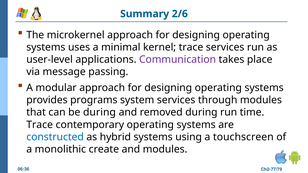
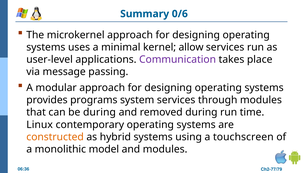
2/6: 2/6 -> 0/6 (180, 14)
kernel trace: trace -> allow (191, 47)
Trace: Trace -> Linux (40, 125)
constructed colour: blue -> orange (55, 137)
create: create -> model (104, 149)
